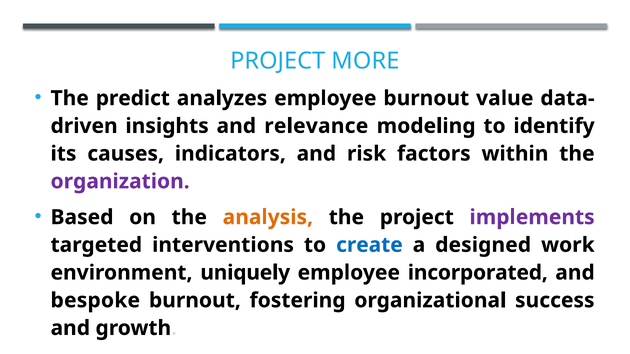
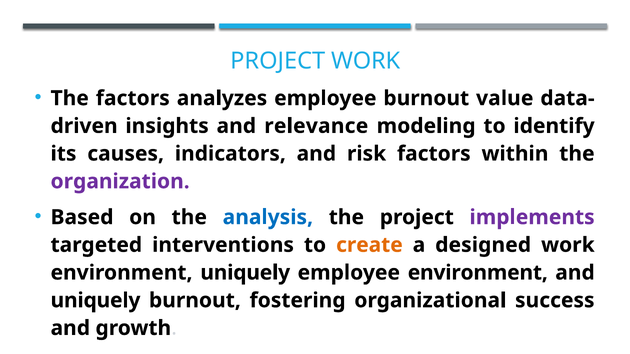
PROJECT MORE: MORE -> WORK (366, 61)
The predict: predict -> factors (133, 98)
analysis colour: orange -> blue (268, 217)
create colour: blue -> orange (369, 245)
employee incorporated: incorporated -> environment (478, 273)
bespoke: bespoke -> uniquely (95, 301)
